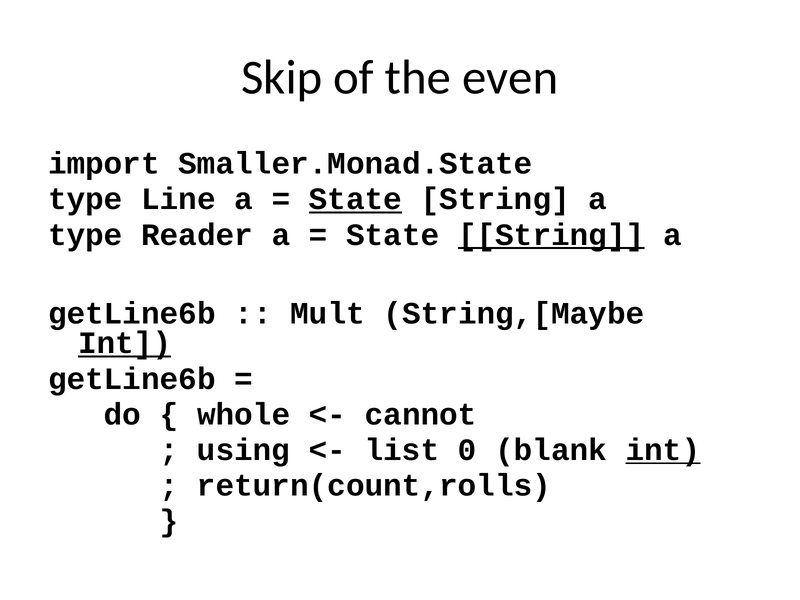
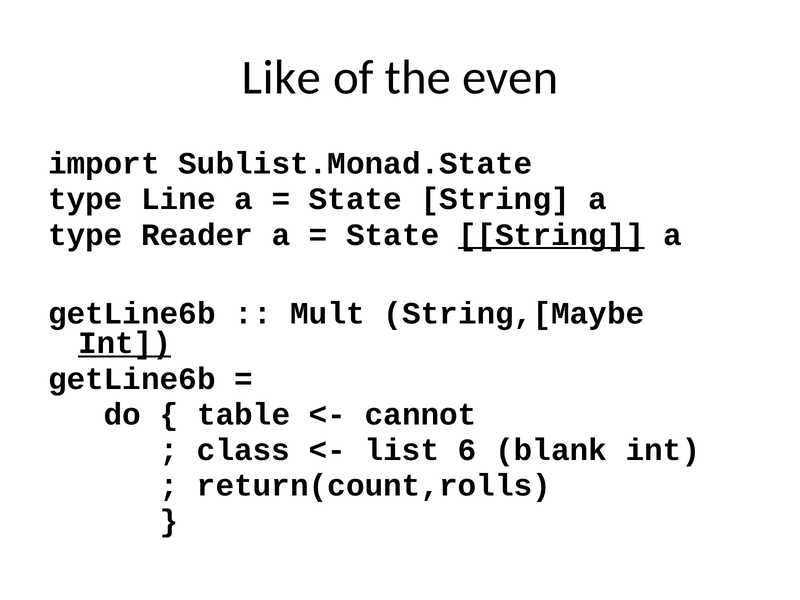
Skip: Skip -> Like (281, 77)
Smaller.Monad.State: Smaller.Monad.State -> Sublist.Monad.State (355, 164)
State underline: present -> none (355, 199)
whole: whole -> table (244, 414)
using: using -> class (244, 450)
0: 0 -> 6 (467, 450)
int underline: present -> none (663, 450)
